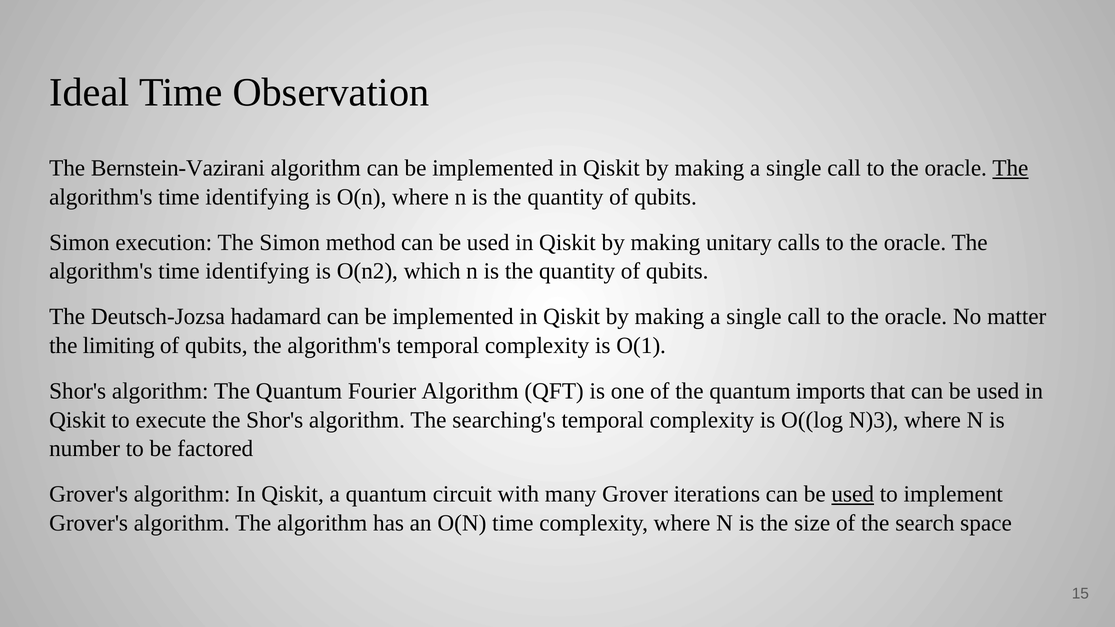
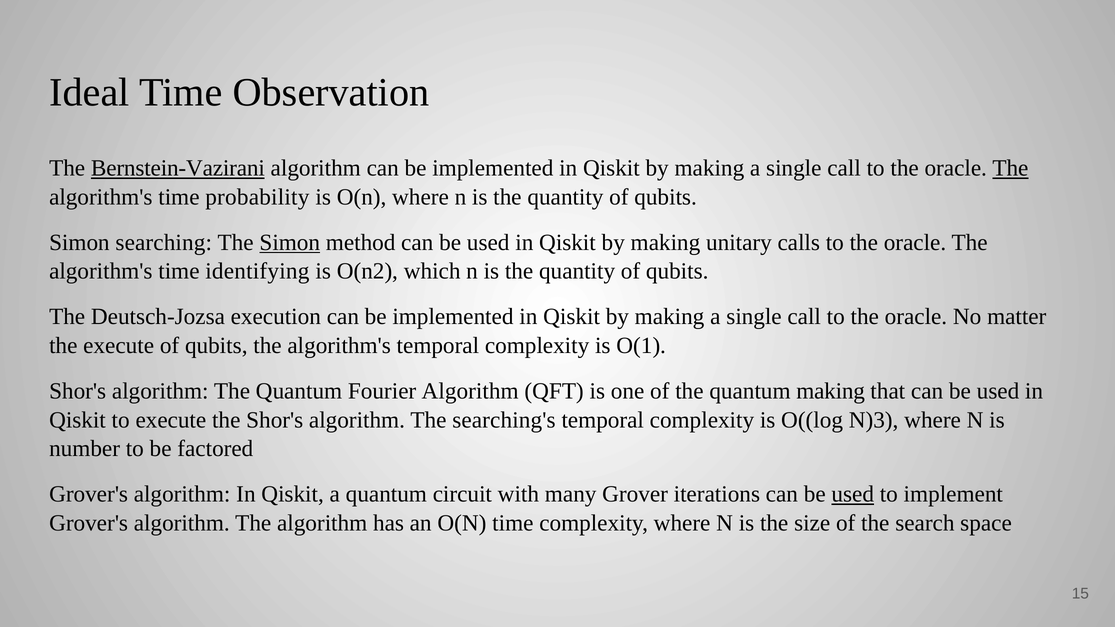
Bernstein-Vazirani underline: none -> present (178, 168)
identifying: identifying -> probability (257, 197)
execution: execution -> searching (164, 243)
Simon underline: none -> present (290, 243)
hadamard: hadamard -> execution (276, 317)
the limiting: limiting -> execute (119, 346)
quantum imports: imports -> making (831, 391)
